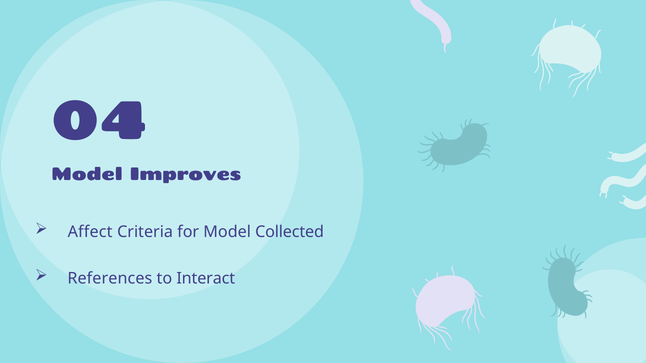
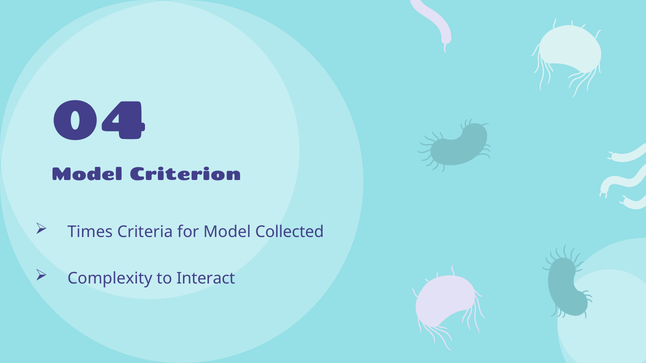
Improves: Improves -> Criterion (185, 174)
Affect: Affect -> Times (90, 232)
References: References -> Complexity (110, 279)
